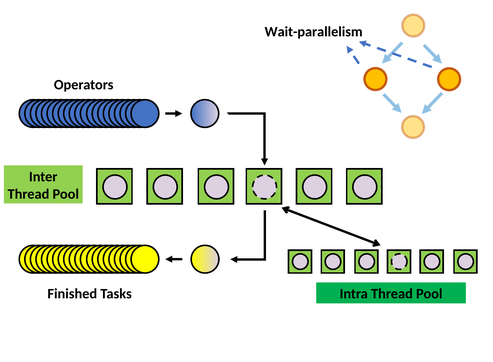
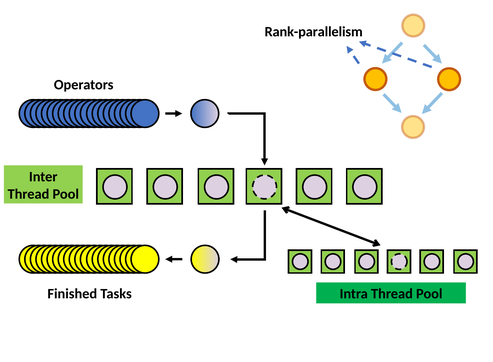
Wait-parallelism: Wait-parallelism -> Rank-parallelism (314, 32)
